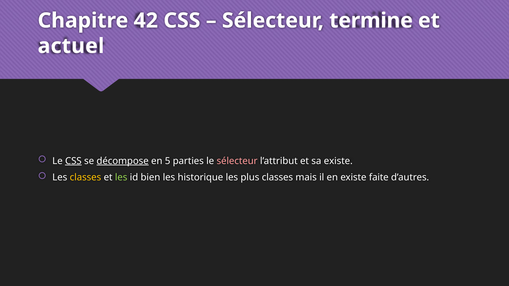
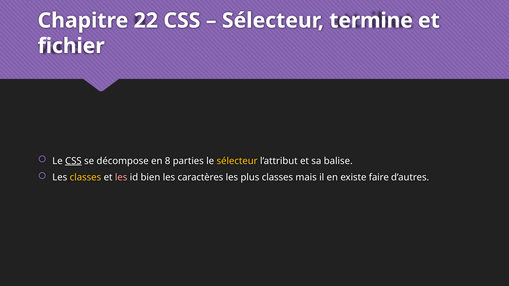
42: 42 -> 22 (146, 21)
actuel: actuel -> fichier (71, 46)
décompose underline: present -> none (123, 161)
5: 5 -> 8 (168, 161)
sélecteur colour: pink -> yellow (237, 161)
sa existe: existe -> balise (338, 161)
les colour: light green -> pink (121, 178)
historique: historique -> caractères (200, 178)
faite: faite -> faire (379, 178)
